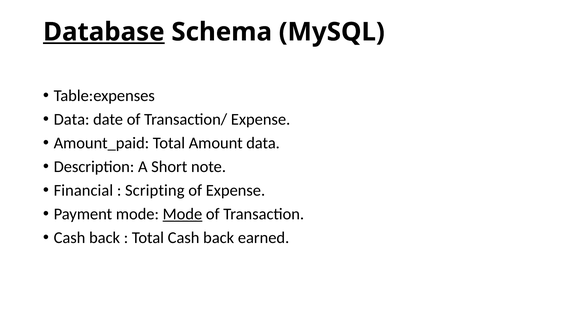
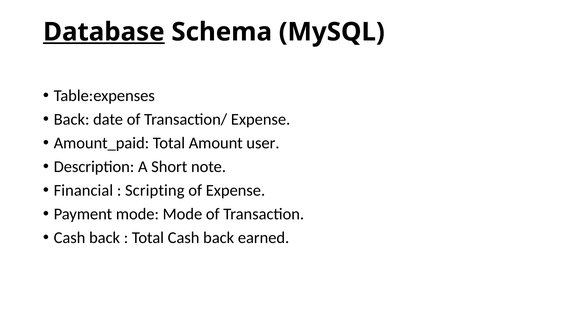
Data: Data -> Back (72, 119)
Amount data: data -> user (263, 143)
Mode underline: present -> none (182, 214)
